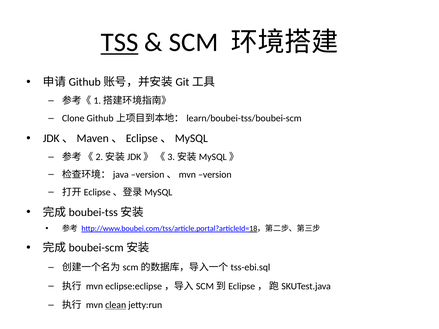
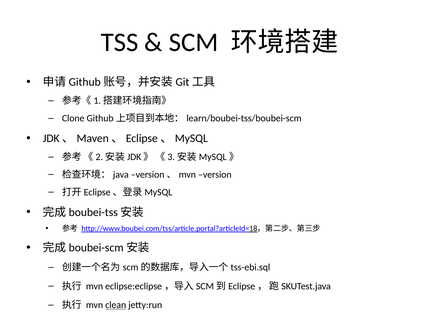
TSS underline: present -> none (120, 42)
